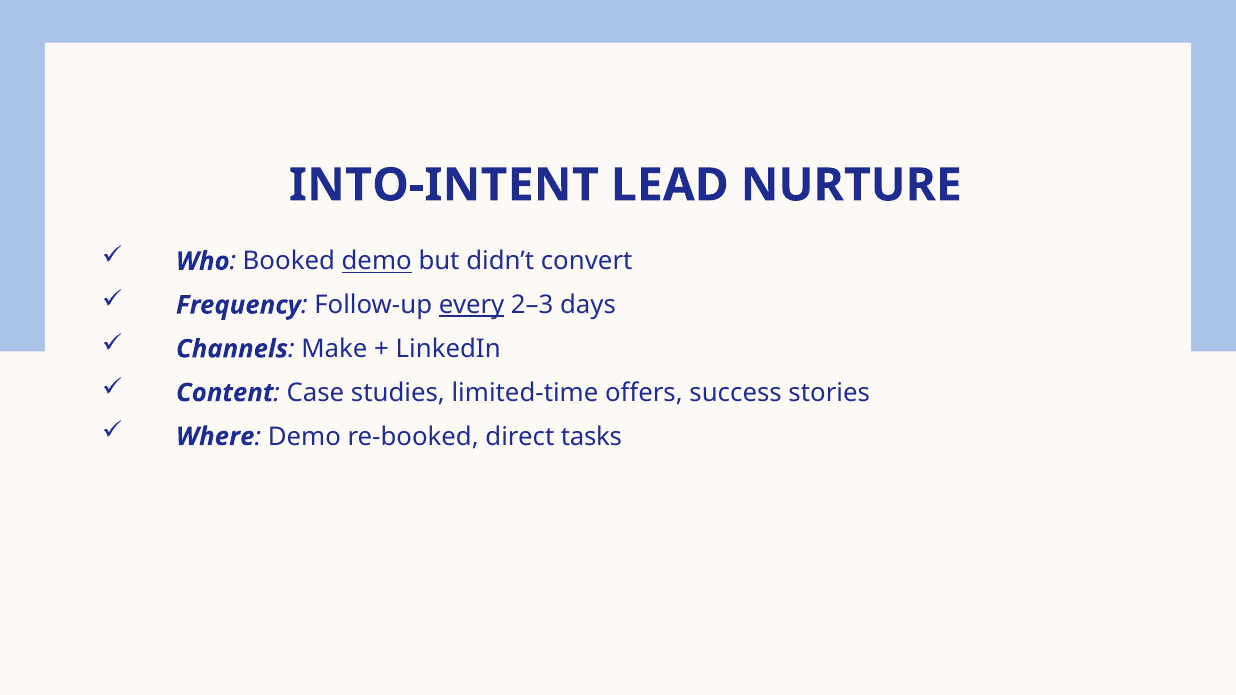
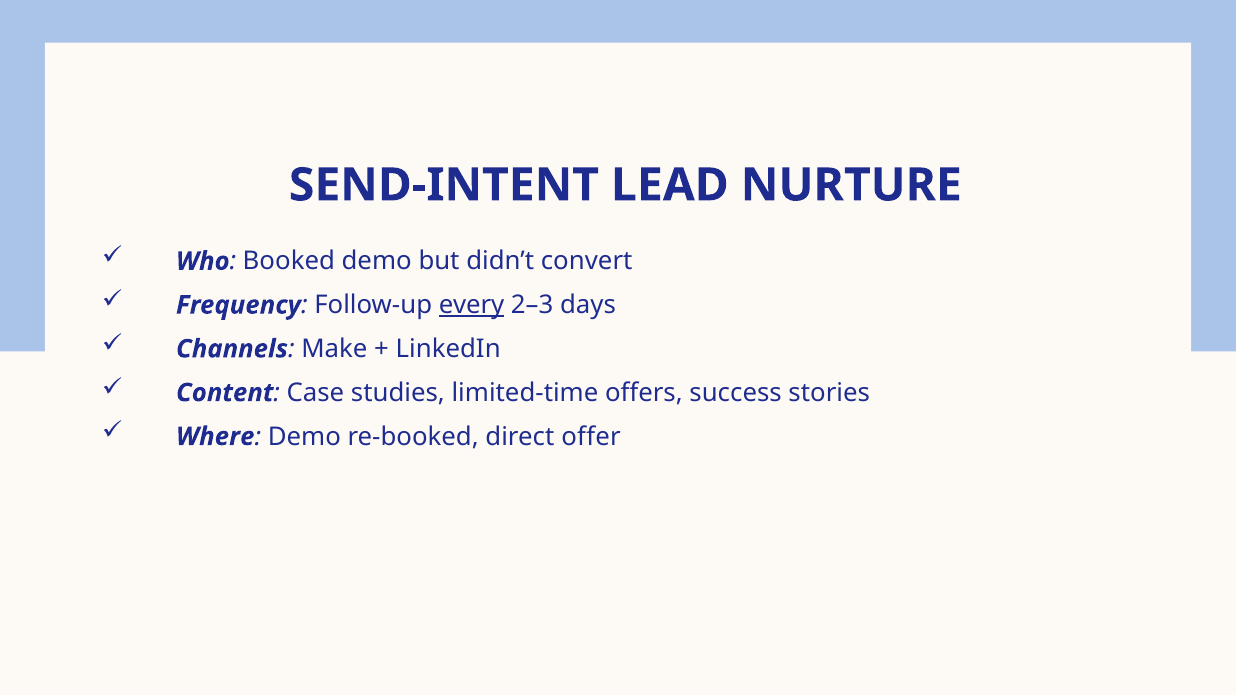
INTO-INTENT: INTO-INTENT -> SEND-INTENT (444, 185)
demo underline: present -> none (377, 261)
tasks: tasks -> offer (591, 437)
